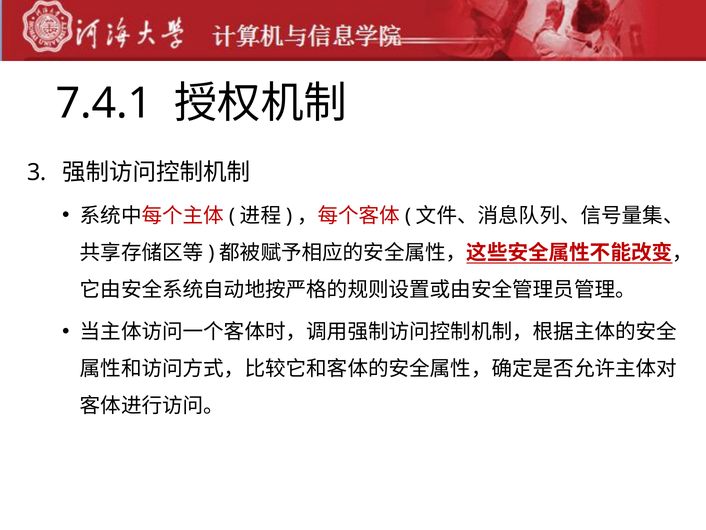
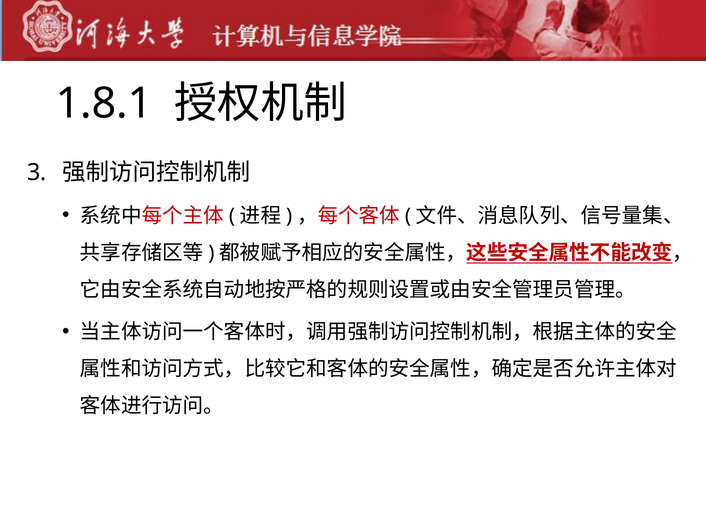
7.4.1: 7.4.1 -> 1.8.1 (104, 103)
